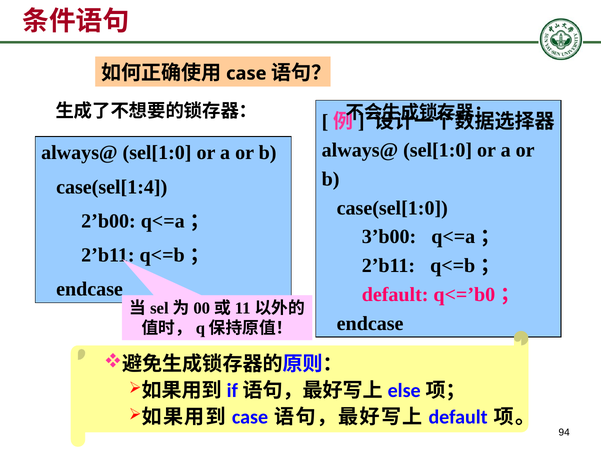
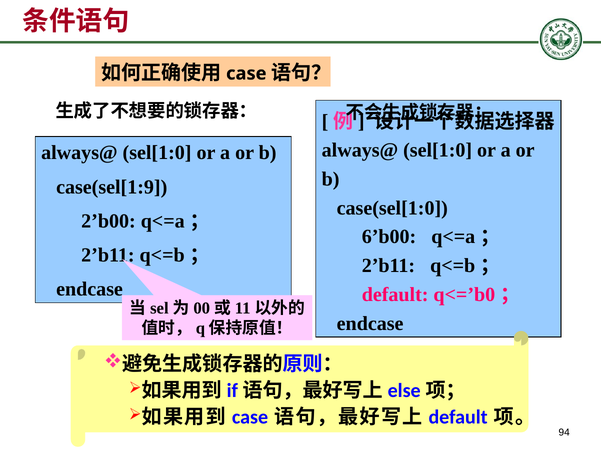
case(sel[1:4: case(sel[1:4 -> case(sel[1:9 (112, 187)
3’b00: 3’b00 -> 6’b00 (389, 237)
